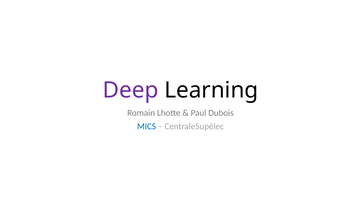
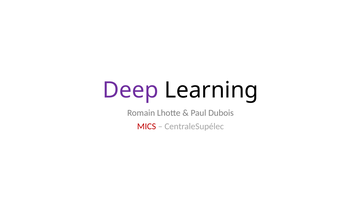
MICS colour: blue -> red (147, 126)
